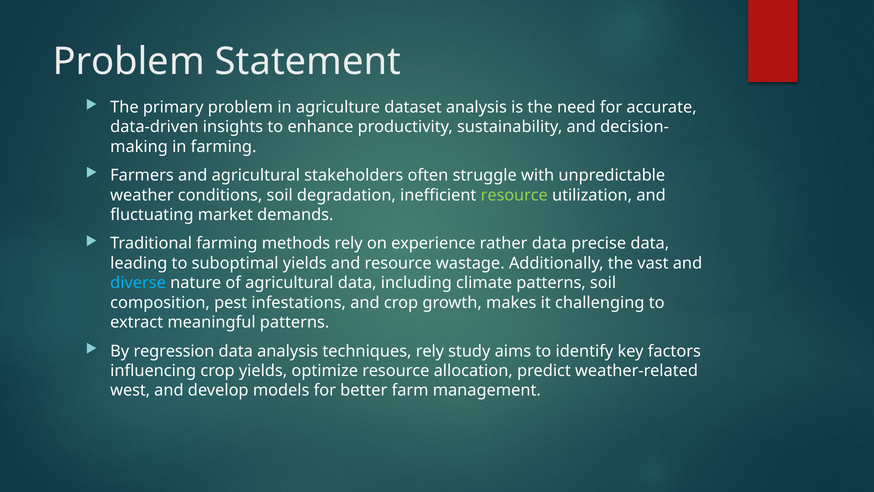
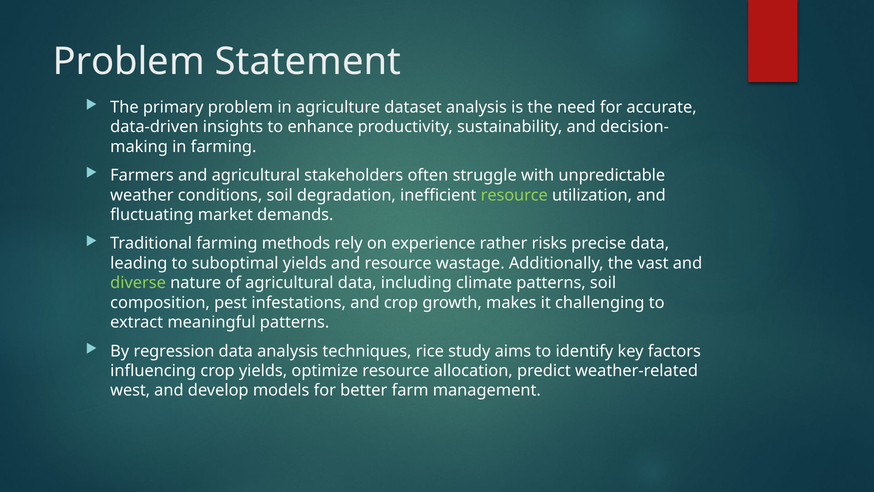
rather data: data -> risks (549, 243)
diverse colour: light blue -> light green (138, 283)
techniques rely: rely -> rice (430, 351)
